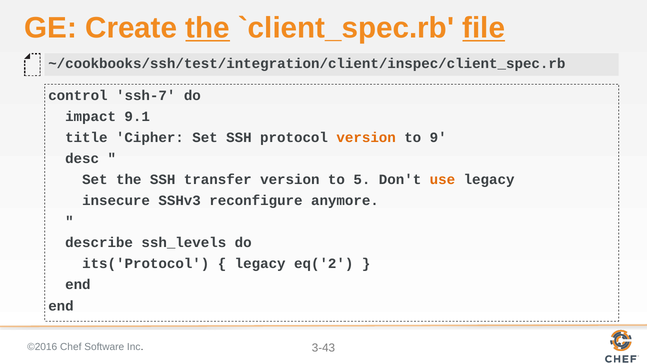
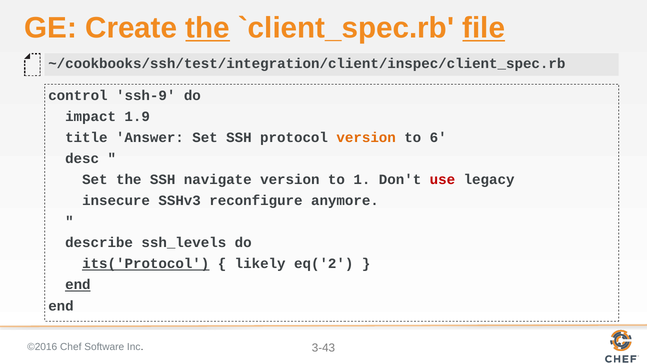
ssh-7: ssh-7 -> ssh-9 (146, 95)
9.1: 9.1 -> 1.9 (137, 116)
Cipher: Cipher -> Answer (150, 138)
9: 9 -> 6 (438, 138)
transfer: transfer -> navigate (218, 180)
5: 5 -> 1 (362, 180)
use colour: orange -> red (442, 180)
its('Protocol underline: none -> present (146, 264)
legacy: legacy -> likely (260, 264)
end underline: none -> present (78, 285)
